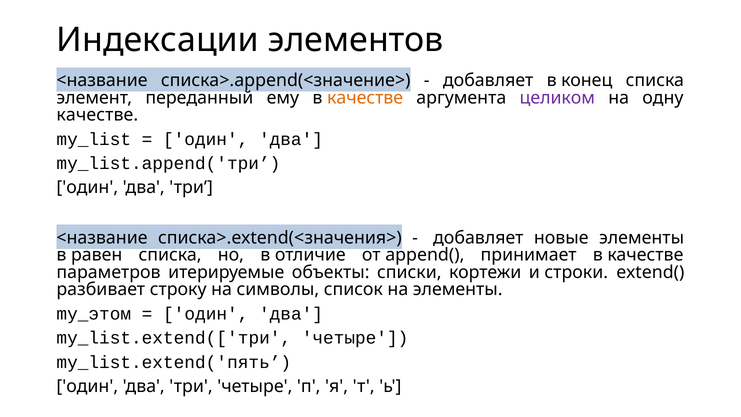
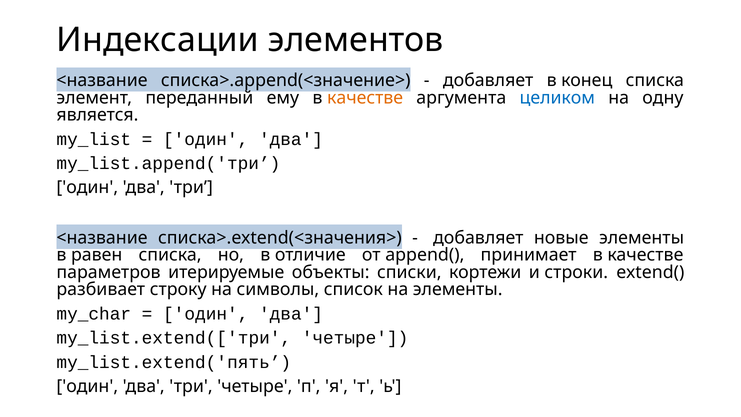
целиком colour: purple -> blue (557, 98)
качестве: качестве -> является (97, 115)
my_этом: my_этом -> my_char (94, 314)
